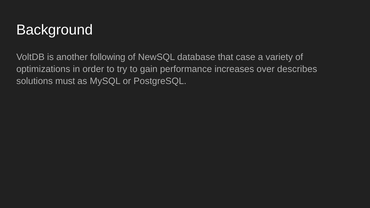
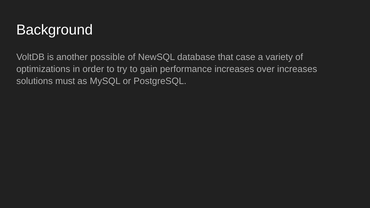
following: following -> possible (108, 57)
over describes: describes -> increases (297, 69)
